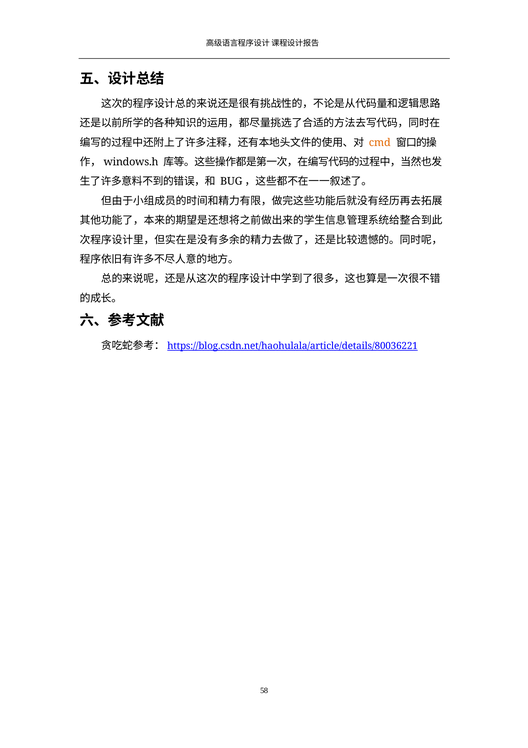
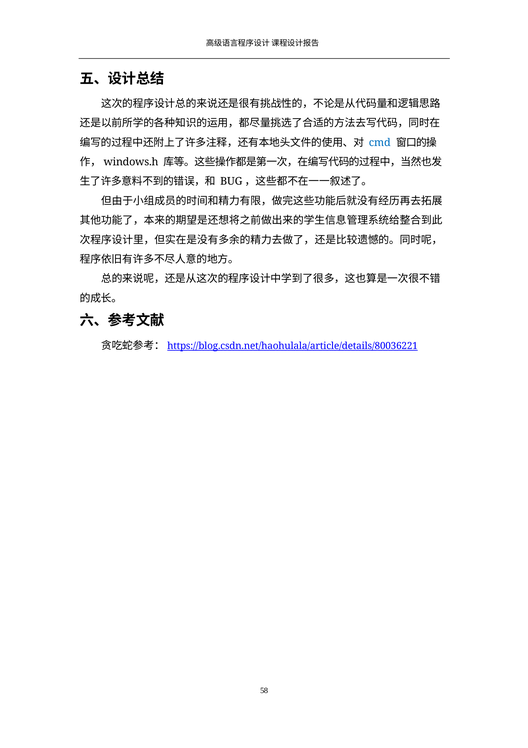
cmd colour: orange -> blue (380, 142)
